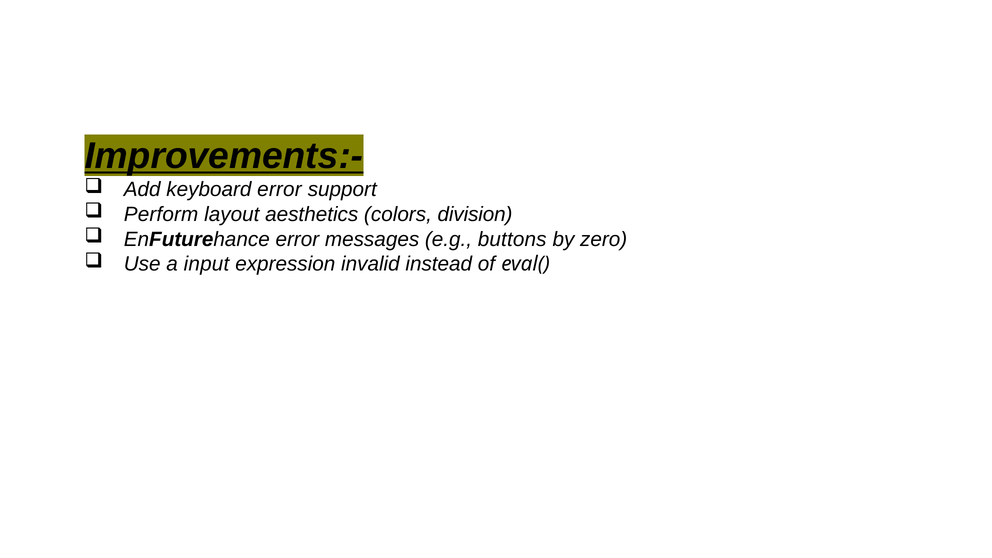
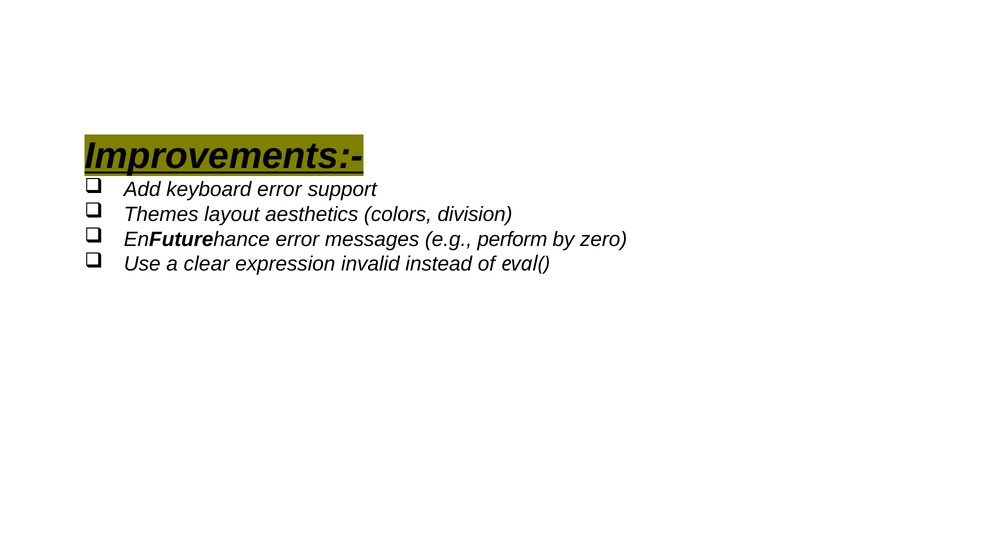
Perform: Perform -> Themes (161, 214)
buttons: buttons -> perform (512, 239)
input: input -> clear (206, 264)
